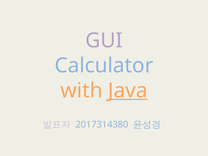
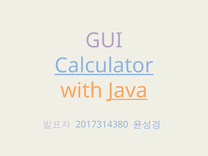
Calculator underline: none -> present (104, 66)
